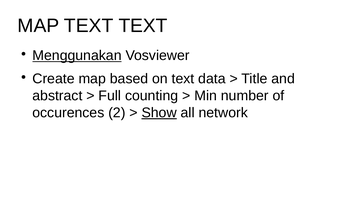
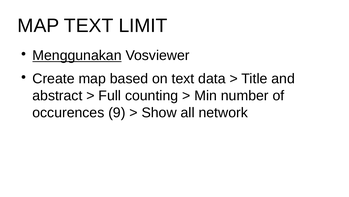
TEXT TEXT: TEXT -> LIMIT (143, 26)
2: 2 -> 9 (117, 112)
Show underline: present -> none (159, 112)
